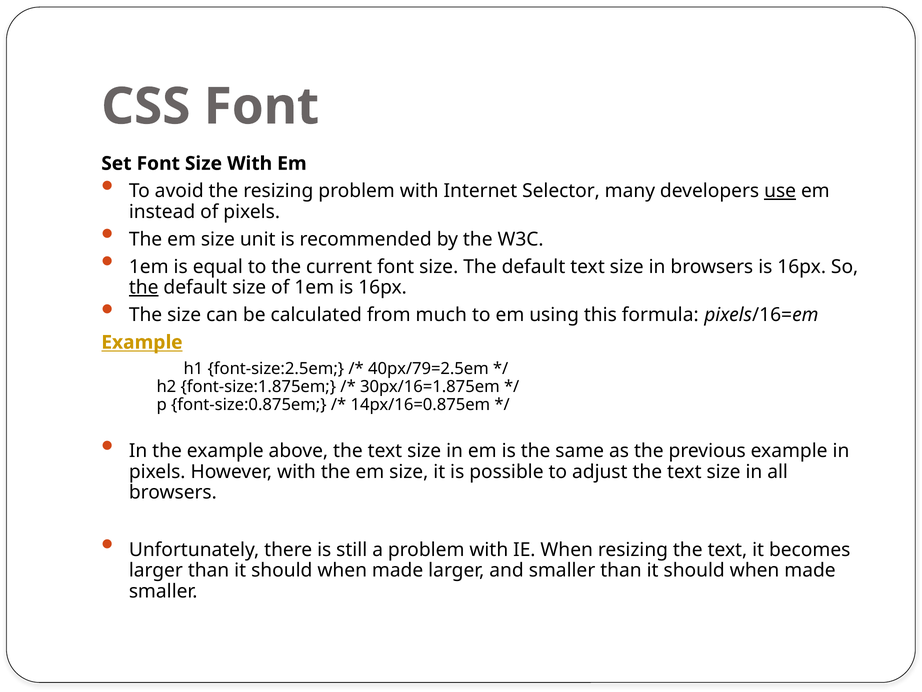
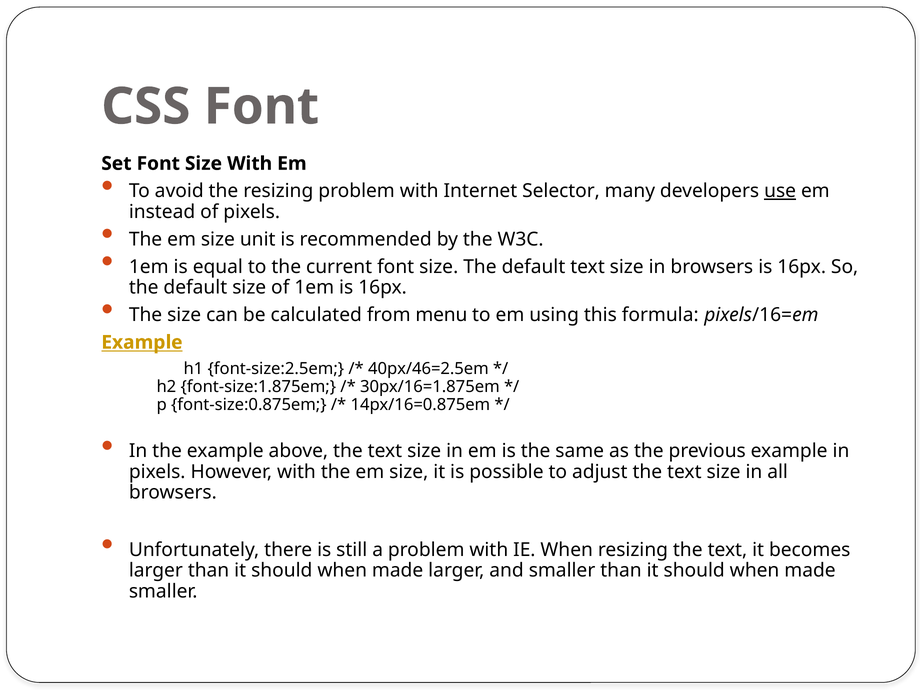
the underline: present -> none (144, 287)
much: much -> menu (441, 315)
40px/79=2.5em: 40px/79=2.5em -> 40px/46=2.5em (428, 368)
